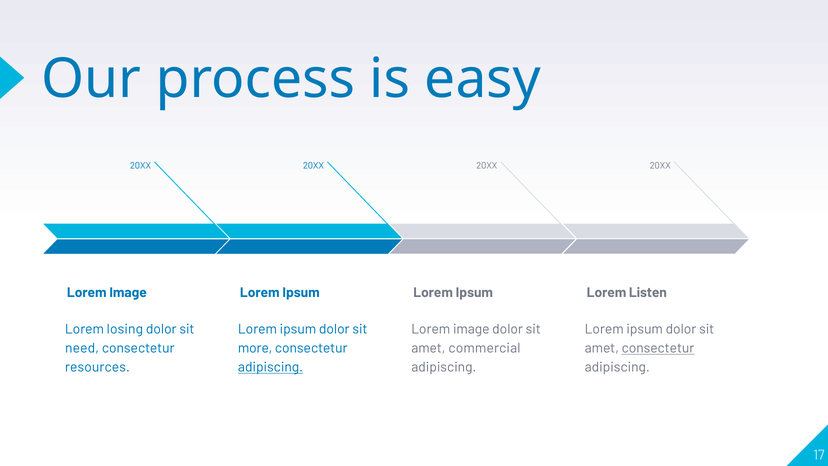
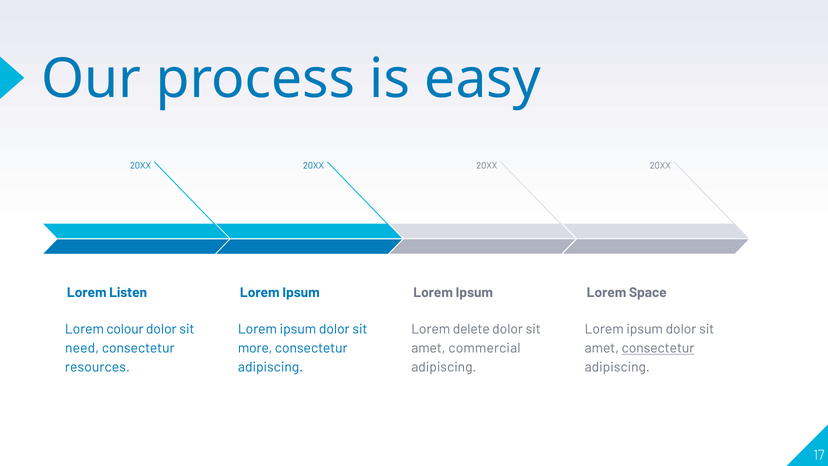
Listen: Listen -> Space (648, 292)
Image: Image -> Listen (128, 292)
losing: losing -> colour (125, 329)
image: image -> delete (471, 329)
adipiscing underline: present -> none (270, 367)
